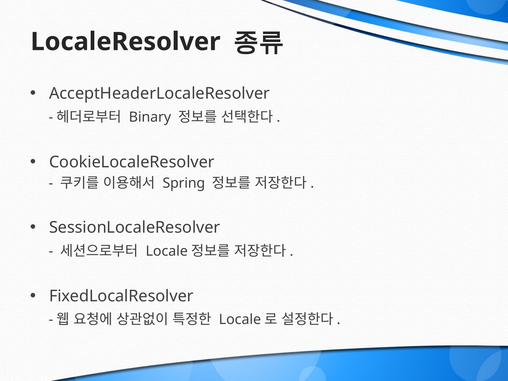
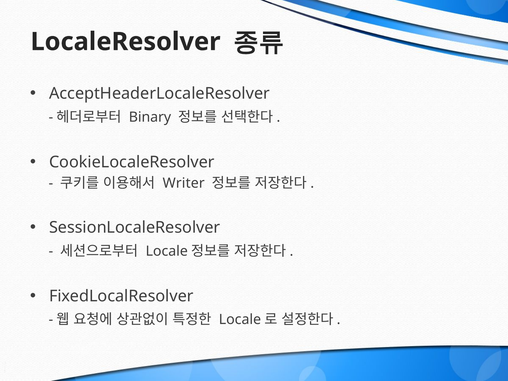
Spring: Spring -> Writer (184, 183)
